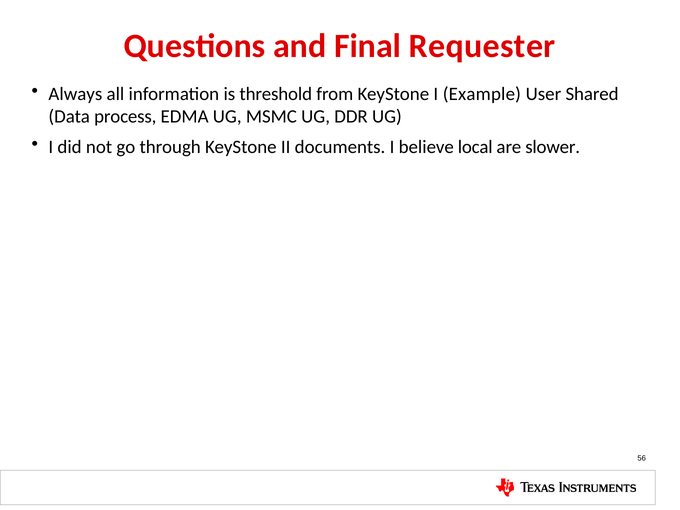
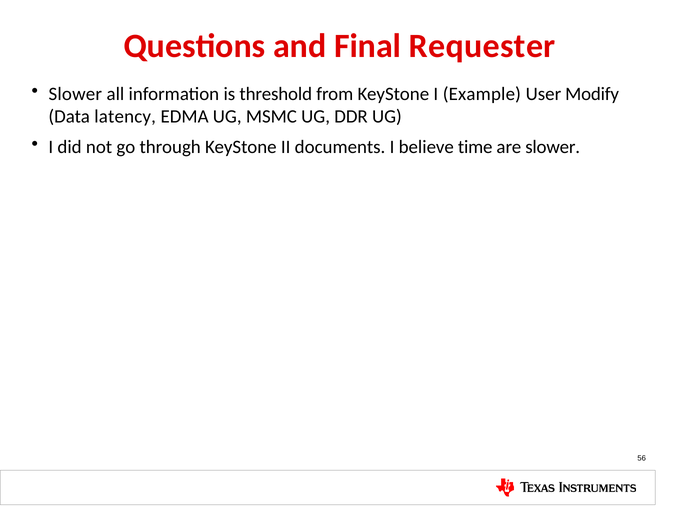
Always: Always -> Slower (75, 94)
Shared: Shared -> Modify (592, 94)
process: process -> latency (125, 117)
local: local -> time (475, 147)
